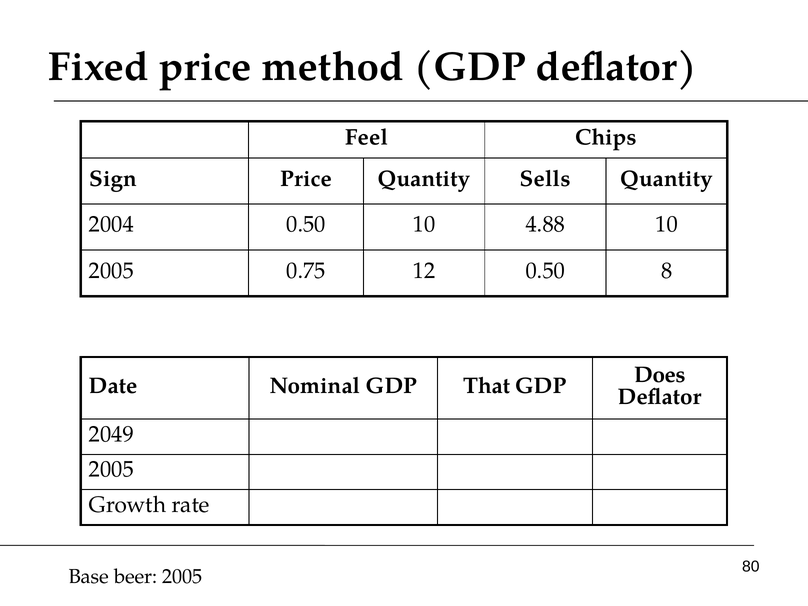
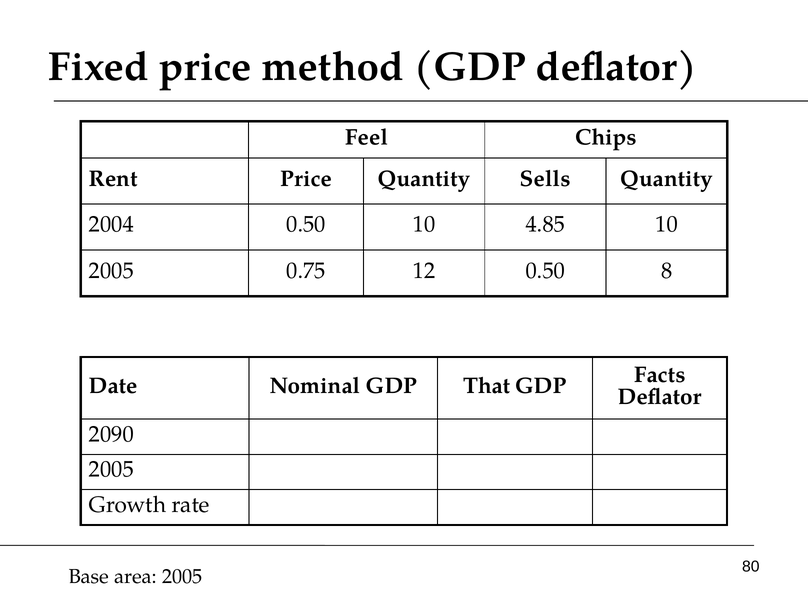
Sign: Sign -> Rent (113, 179)
4.88: 4.88 -> 4.85 (545, 225)
Does: Does -> Facts (660, 375)
2049: 2049 -> 2090 (111, 434)
beer: beer -> area (136, 576)
